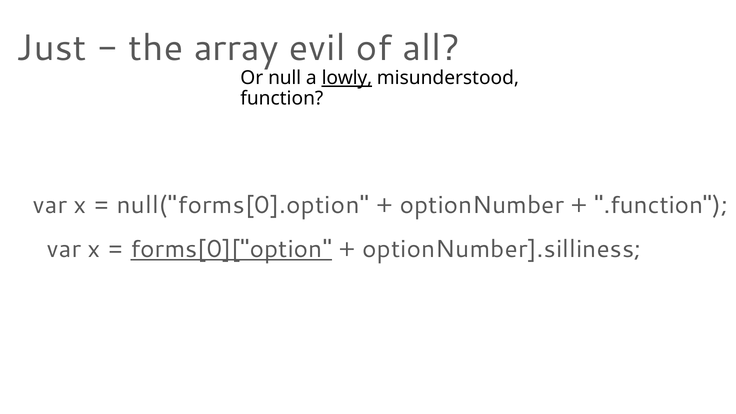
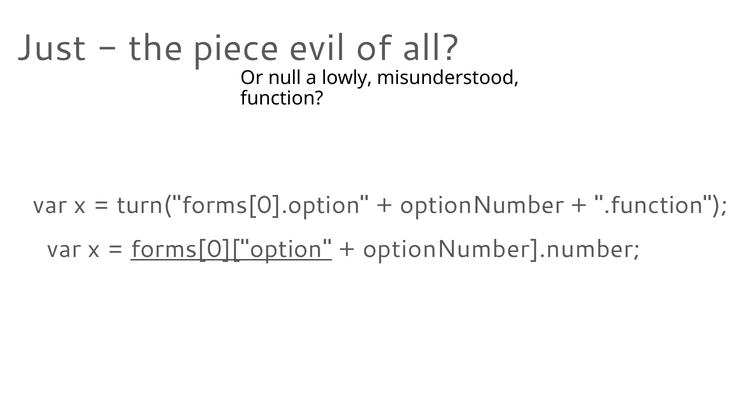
array: array -> piece (236, 48)
lowly underline: present -> none (347, 78)
null("forms[0].option: null("forms[0].option -> turn("forms[0].option (243, 205)
optionNumber].silliness: optionNumber].silliness -> optionNumber].number (502, 249)
